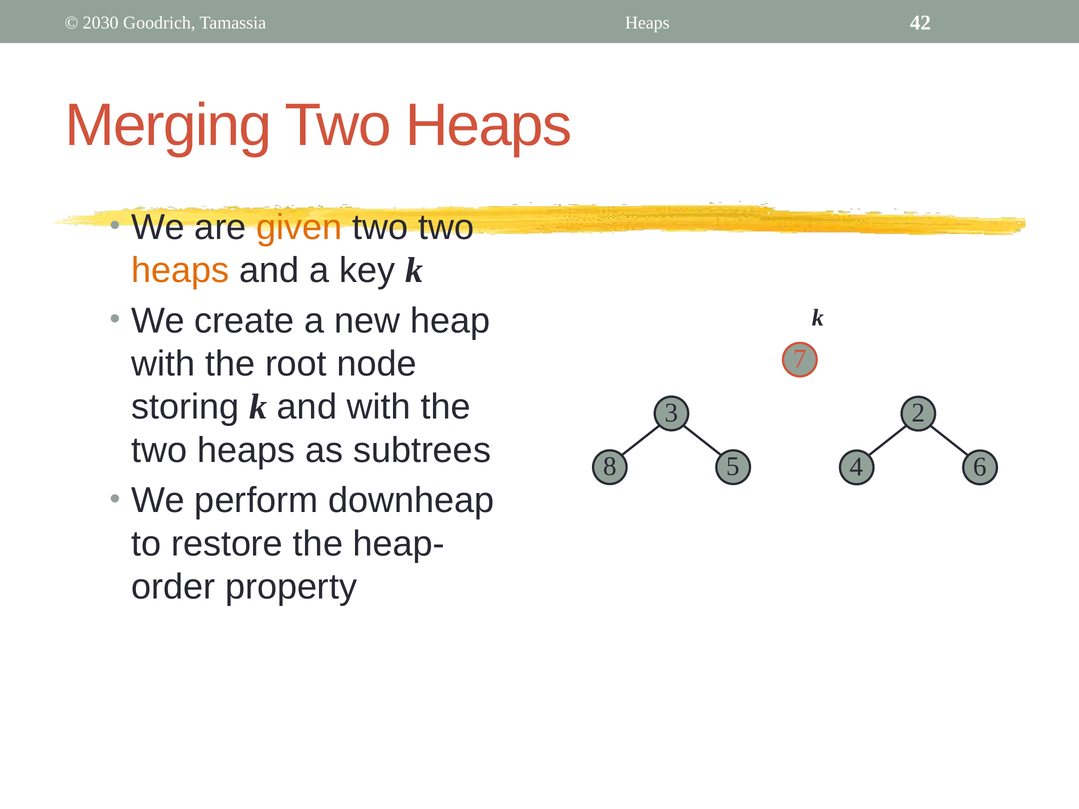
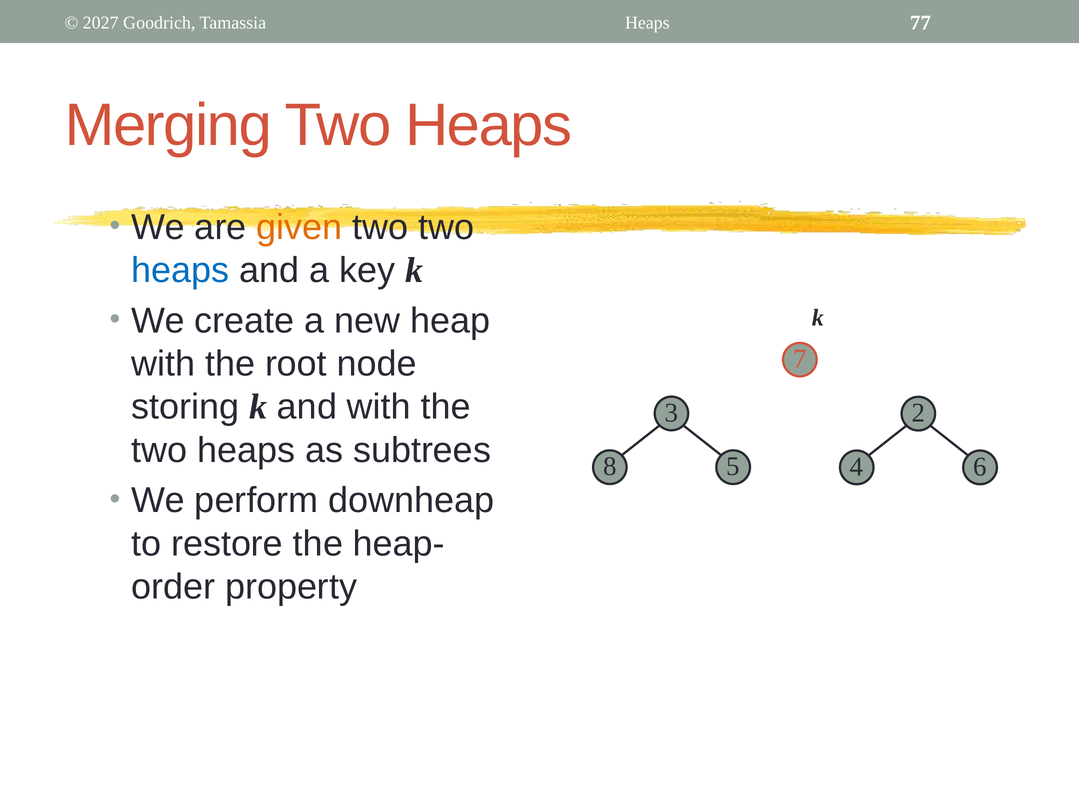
2030: 2030 -> 2027 (101, 23)
42: 42 -> 77 (920, 23)
heaps colour: orange -> blue (180, 270)
